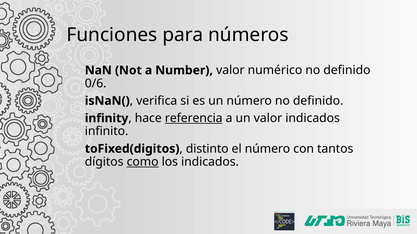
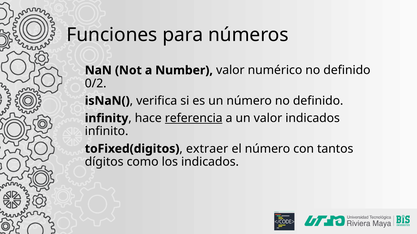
0/6: 0/6 -> 0/2 (96, 84)
distinto: distinto -> extraer (207, 149)
como underline: present -> none (143, 162)
